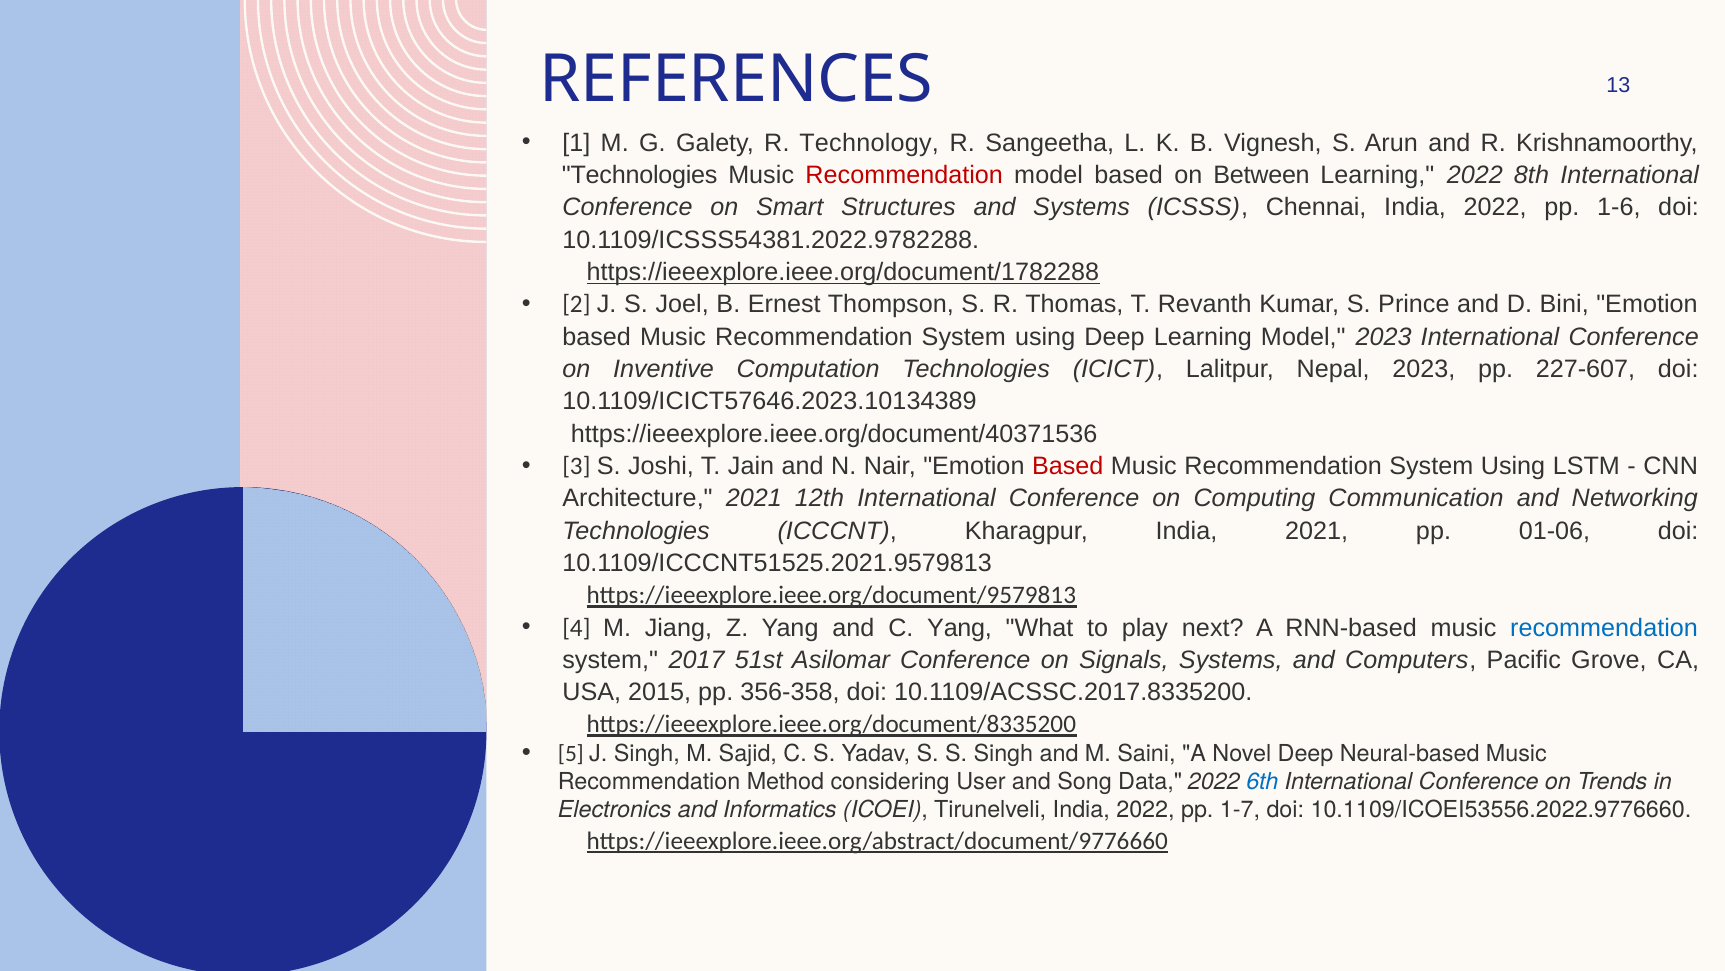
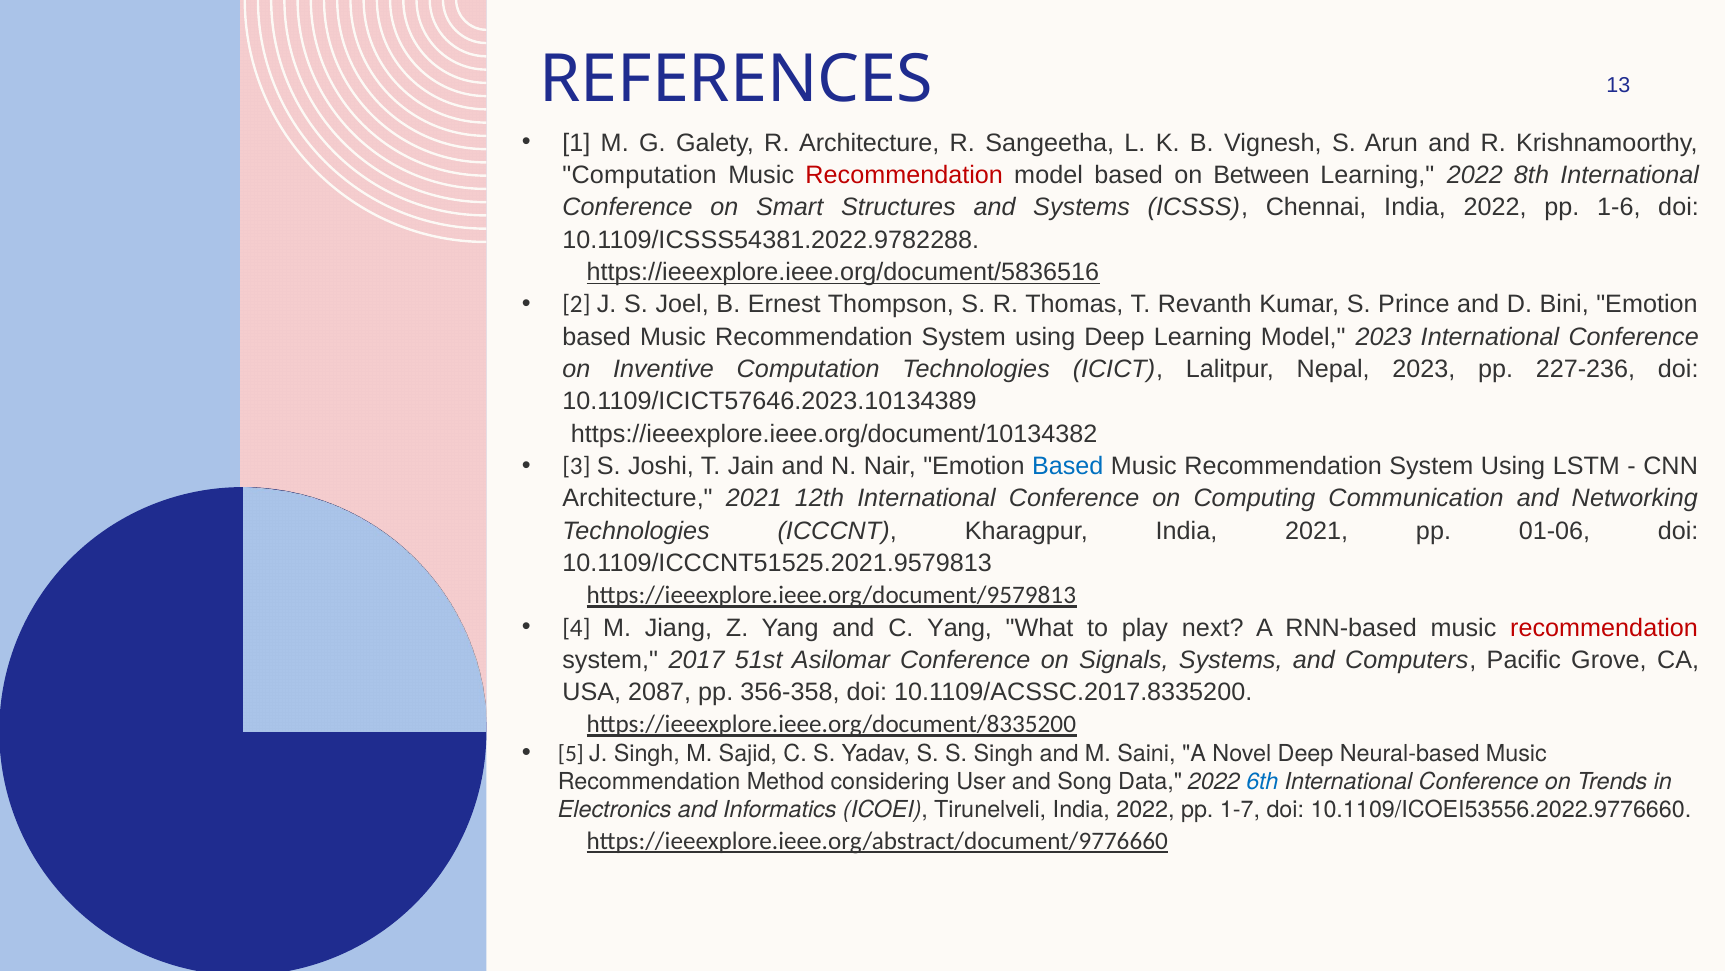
R Technology: Technology -> Architecture (869, 143)
Technologies: Technologies -> Computation (639, 175)
https://ieeexplore.ieee.org/document/1782288: https://ieeexplore.ieee.org/document/1782288 -> https://ieeexplore.ieee.org/document/5836516 (843, 272)
227-607: 227-607 -> 227-236 (1586, 369)
https://ieeexplore.ieee.org/document/40371536: https://ieeexplore.ieee.org/document/40371536 -> https://ieeexplore.ieee.org/document/10134382 (834, 434)
Based colour: red -> blue (1068, 466)
recommendation colour: blue -> red (1604, 627)
2015: 2015 -> 2087 (660, 692)
